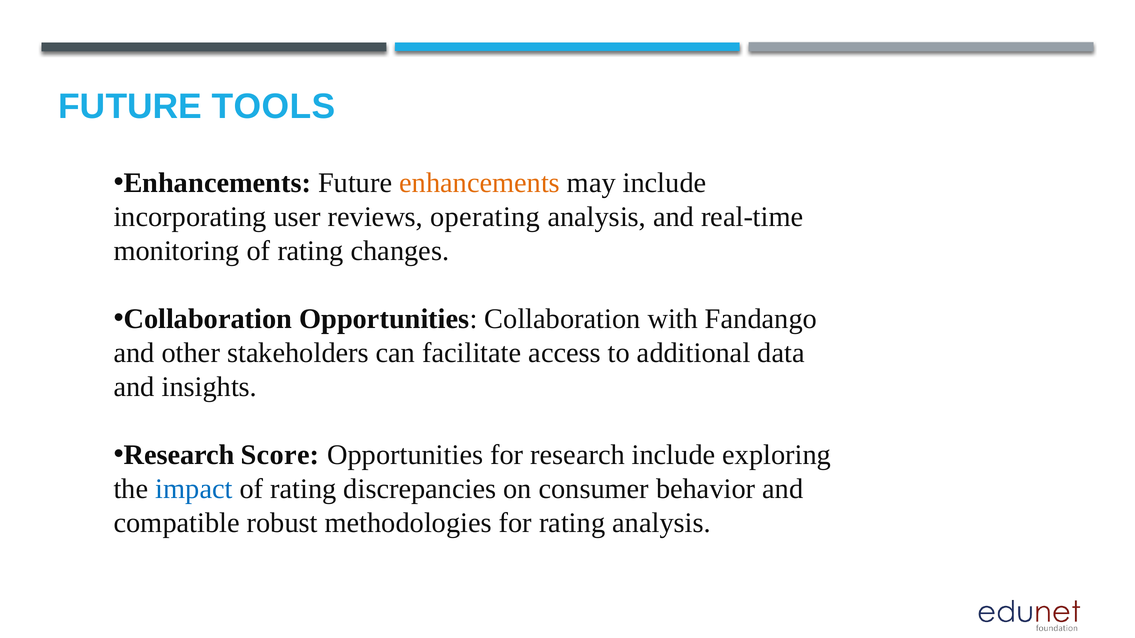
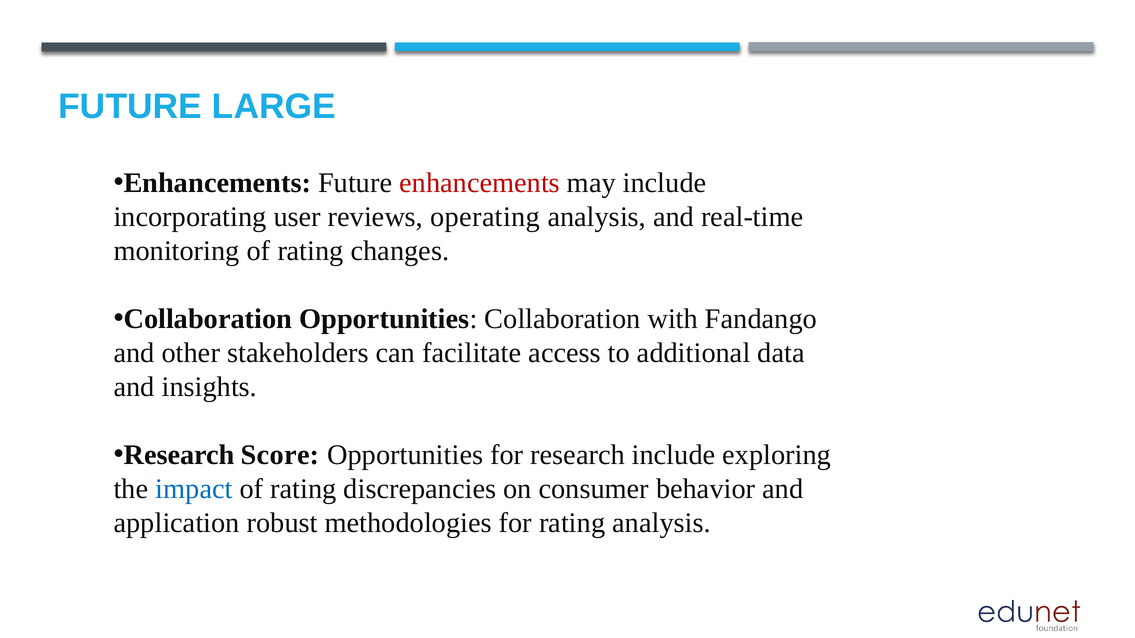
TOOLS: TOOLS -> LARGE (274, 107)
enhancements colour: orange -> red (480, 183)
compatible: compatible -> application (177, 523)
